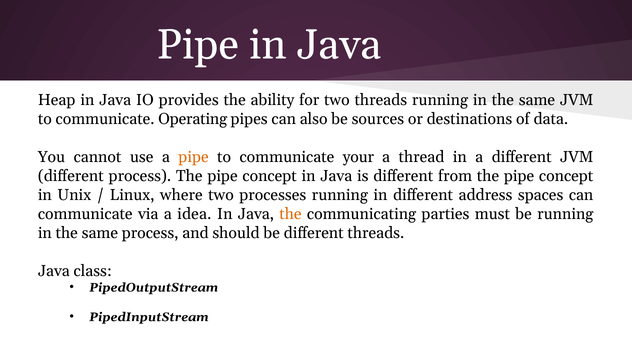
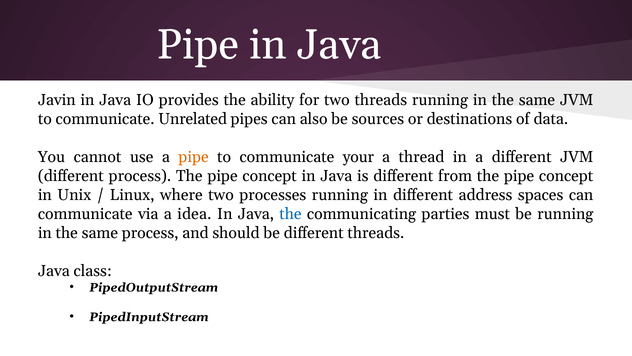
Heap: Heap -> Javin (57, 100)
Operating: Operating -> Unrelated (193, 119)
the colour: orange -> blue (290, 214)
